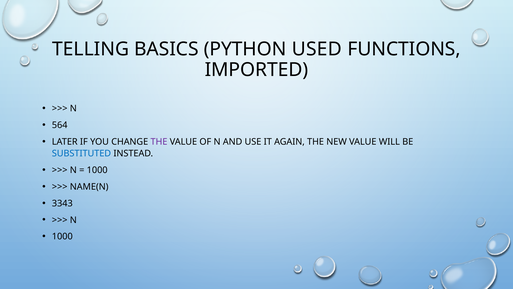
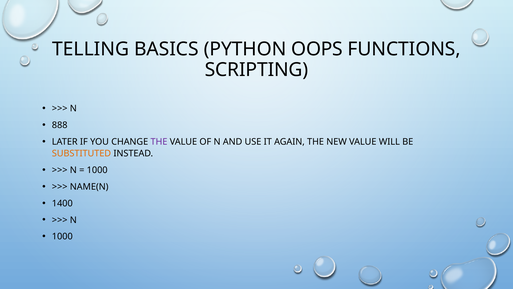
USED: USED -> OOPS (317, 49)
IMPORTED: IMPORTED -> SCRIPTING (257, 70)
564: 564 -> 888 (60, 125)
SUBSTITUTED colour: blue -> orange (81, 153)
3343: 3343 -> 1400 (62, 203)
